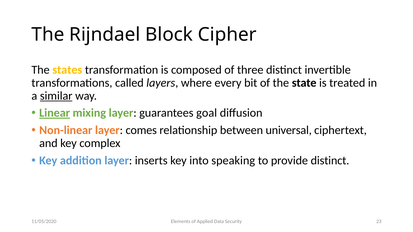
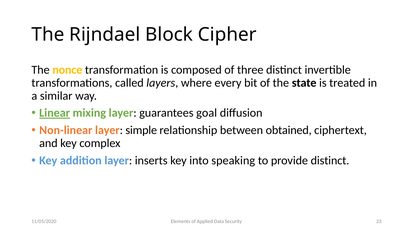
states: states -> nonce (67, 70)
similar underline: present -> none (56, 96)
comes: comes -> simple (141, 130)
universal: universal -> obtained (289, 130)
